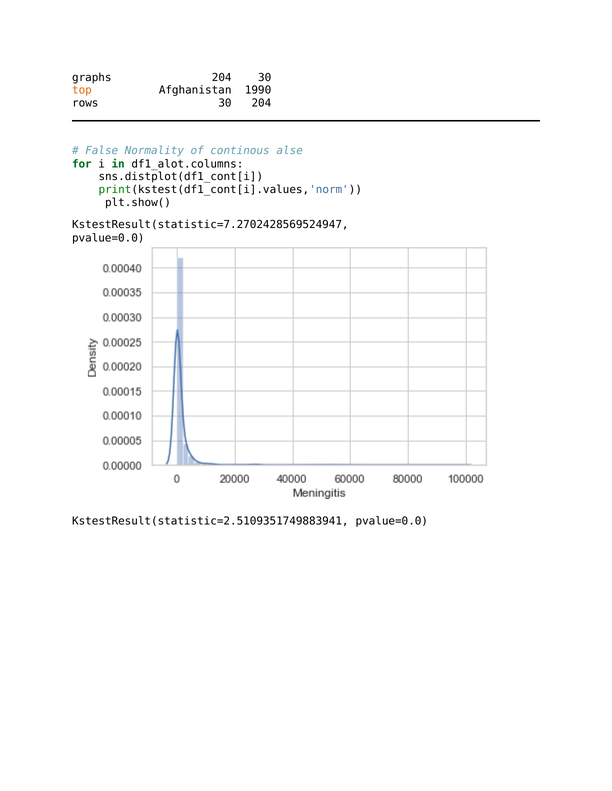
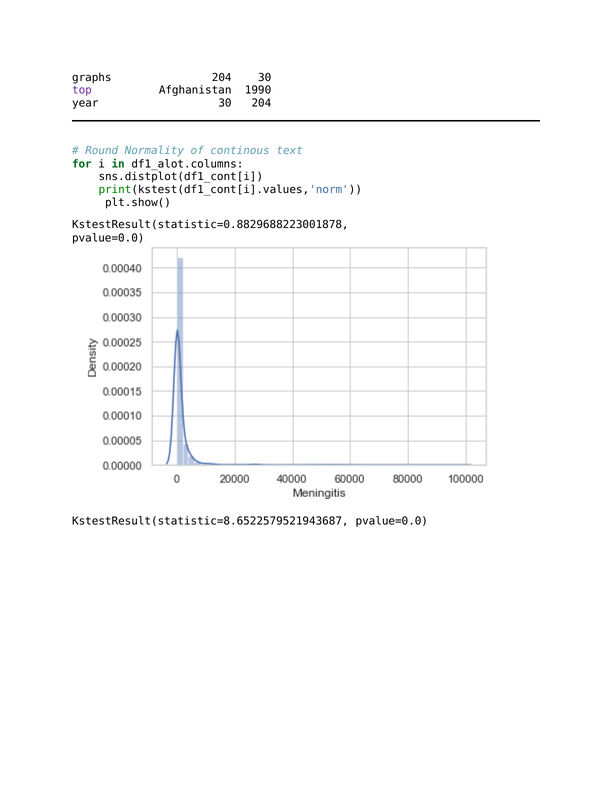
top colour: orange -> purple (82, 90)
rows: rows -> year (85, 103)
False: False -> Round (102, 151)
alse: alse -> text (290, 151)
KstestResult(statistic=7.2702428569524947: KstestResult(statistic=7.2702428569524947 -> KstestResult(statistic=0.8829688223001878 (210, 225)
KstestResult(statistic=2.5109351749883941: KstestResult(statistic=2.5109351749883941 -> KstestResult(statistic=8.6522579521943687 (210, 522)
